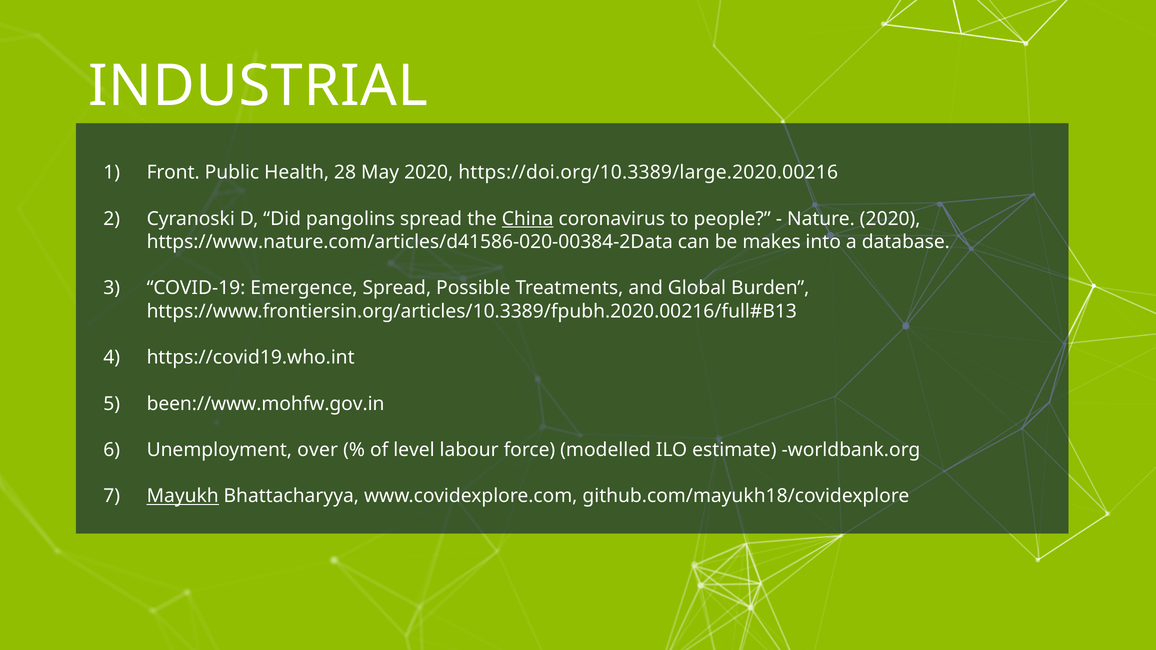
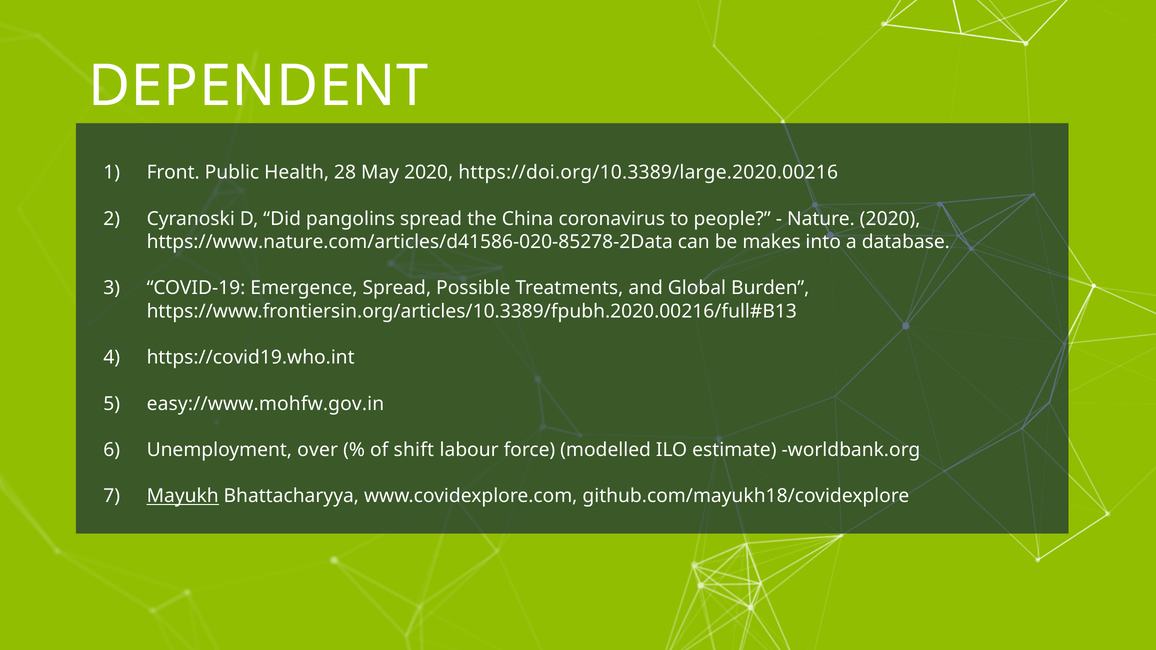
INDUSTRIAL: INDUSTRIAL -> DEPENDENT (258, 86)
China underline: present -> none (528, 219)
https://www.nature.com/articles/d41586-020-00384-2Data: https://www.nature.com/articles/d41586-020-00384-2Data -> https://www.nature.com/articles/d41586-020-85278-2Data (410, 242)
been://www.mohfw.gov.in: been://www.mohfw.gov.in -> easy://www.mohfw.gov.in (265, 404)
level: level -> shift (414, 450)
